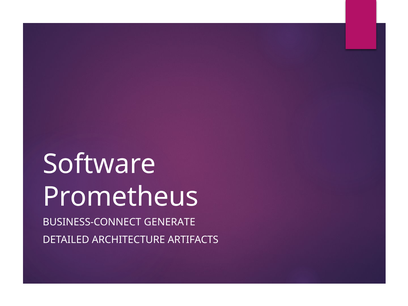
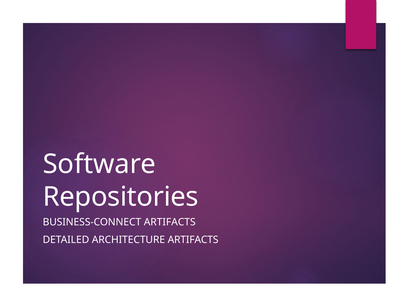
Prometheus: Prometheus -> Repositories (121, 197)
BUSINESS-CONNECT GENERATE: GENERATE -> ARTIFACTS (170, 222)
